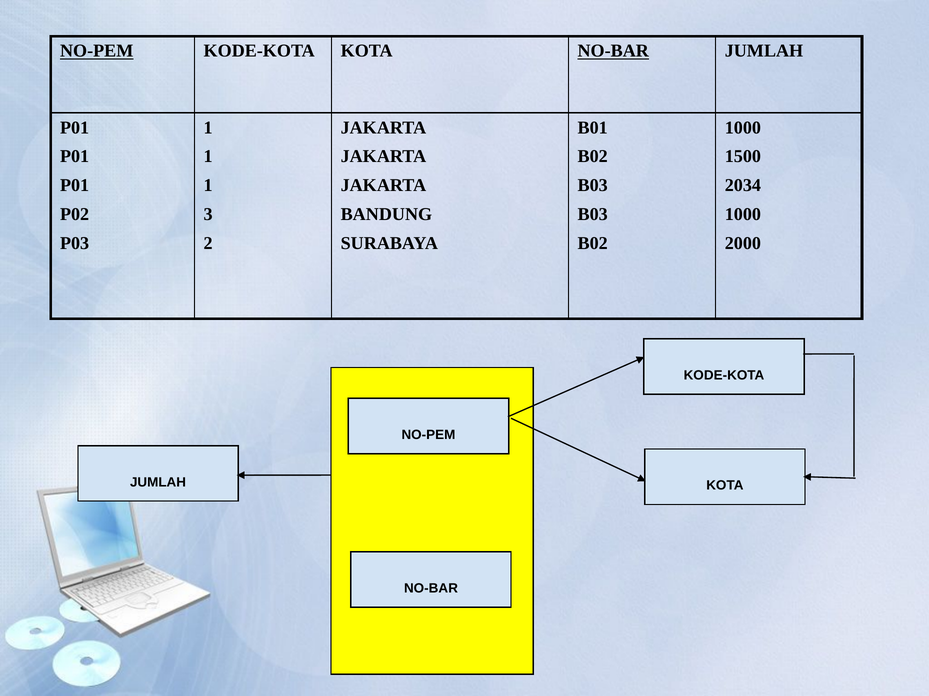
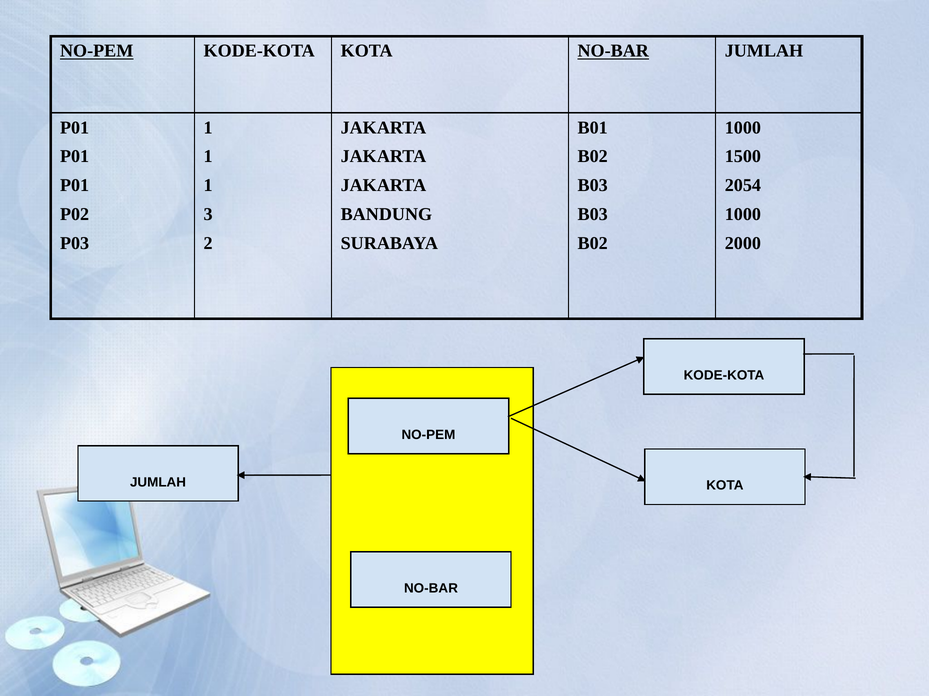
2034: 2034 -> 2054 (743, 186)
